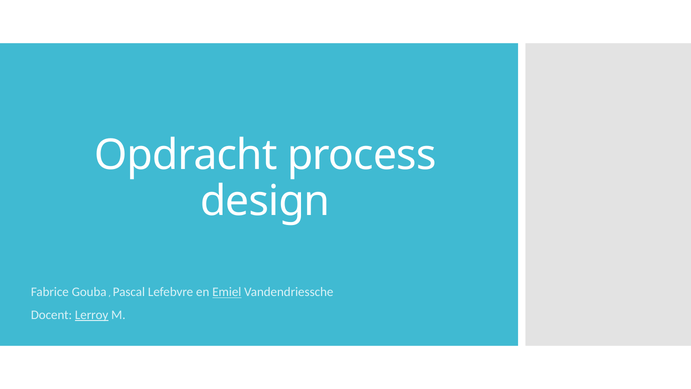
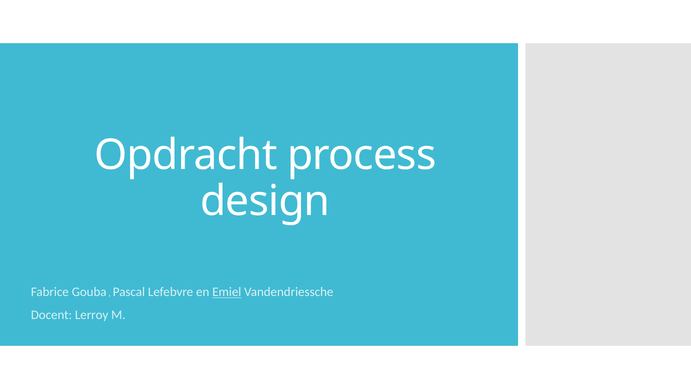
Lerroy underline: present -> none (92, 315)
